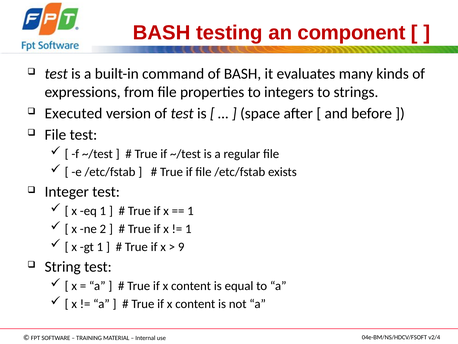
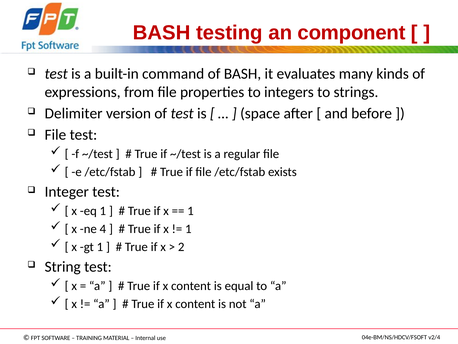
Executed: Executed -> Delimiter (74, 113)
2: 2 -> 4 (103, 229)
9: 9 -> 2 (181, 246)
